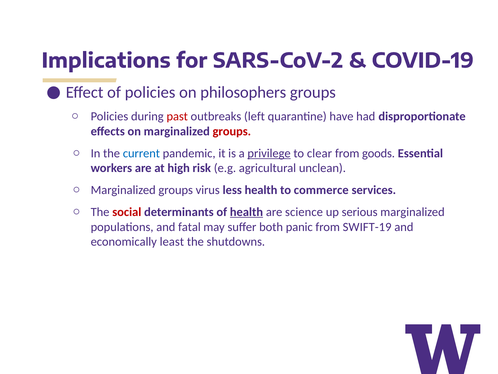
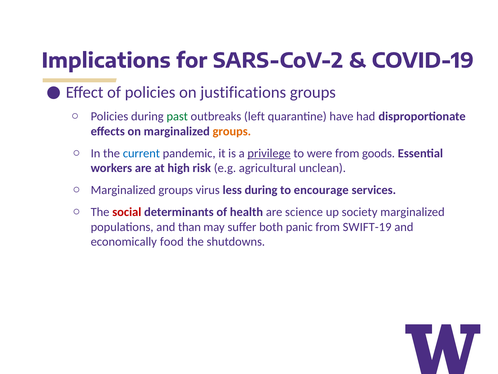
philosophers: philosophers -> justifications (243, 92)
past colour: red -> green (177, 116)
groups colour: red -> orange (232, 131)
clear: clear -> were (320, 153)
less health: health -> during (261, 190)
commerce: commerce -> encourage (321, 190)
health underline: present -> none (246, 212)
serious: serious -> society (360, 212)
fatal: fatal -> than (189, 227)
least: least -> food (172, 242)
